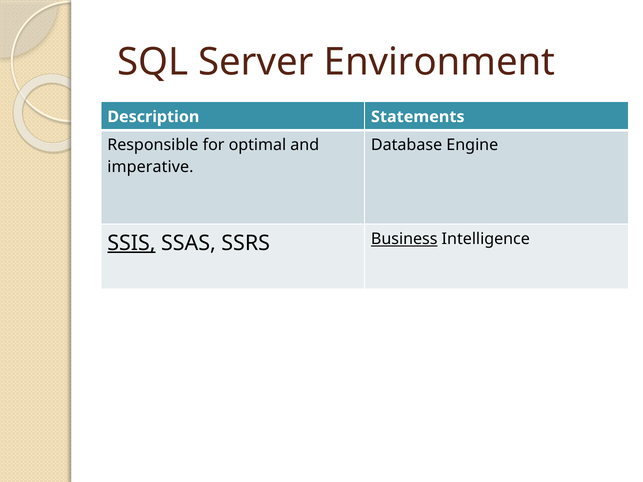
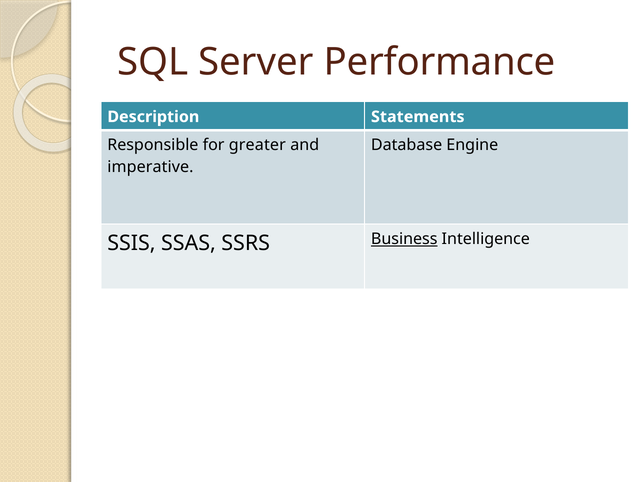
Environment: Environment -> Performance (440, 62)
optimal: optimal -> greater (257, 145)
SSIS underline: present -> none (131, 243)
